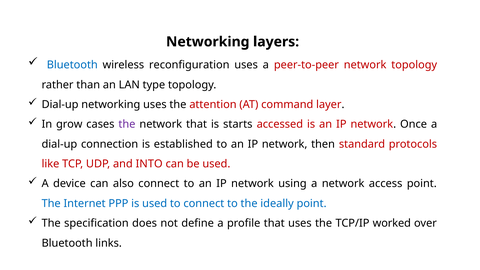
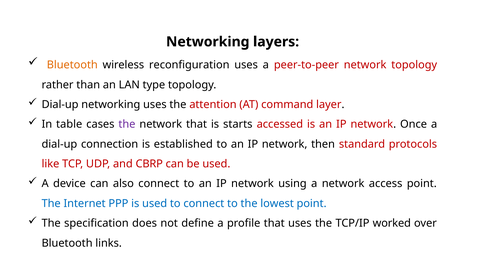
Bluetooth colour: blue -> orange (72, 65)
grow: grow -> table (69, 124)
INTO: INTO -> CBRP (149, 164)
ideally: ideally -> lowest (277, 203)
